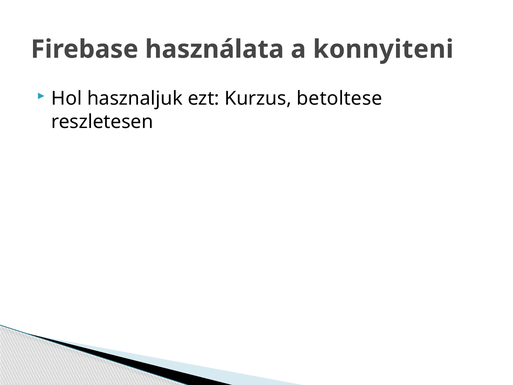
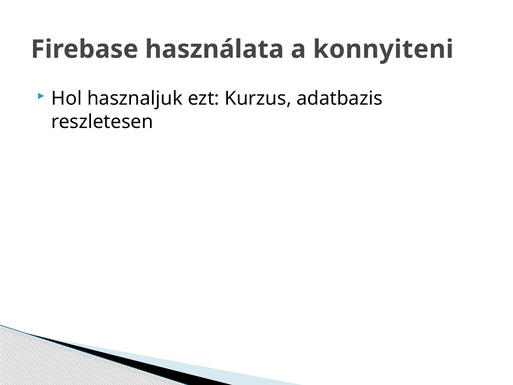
betoltese: betoltese -> adatbazis (340, 99)
